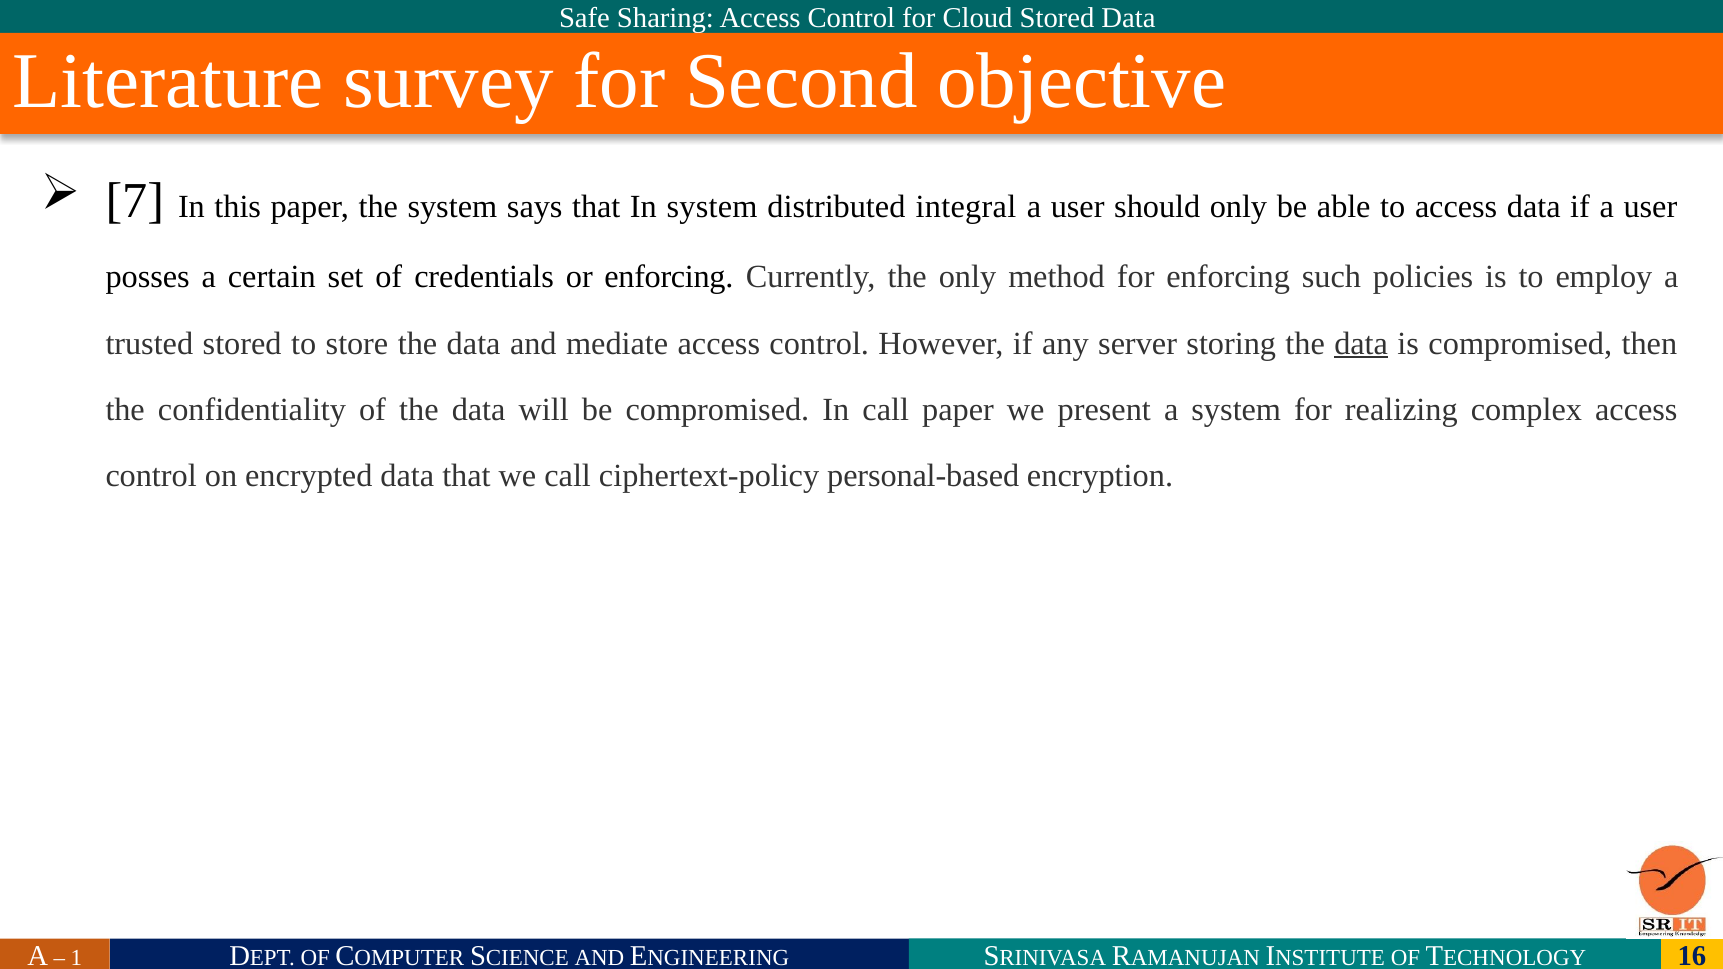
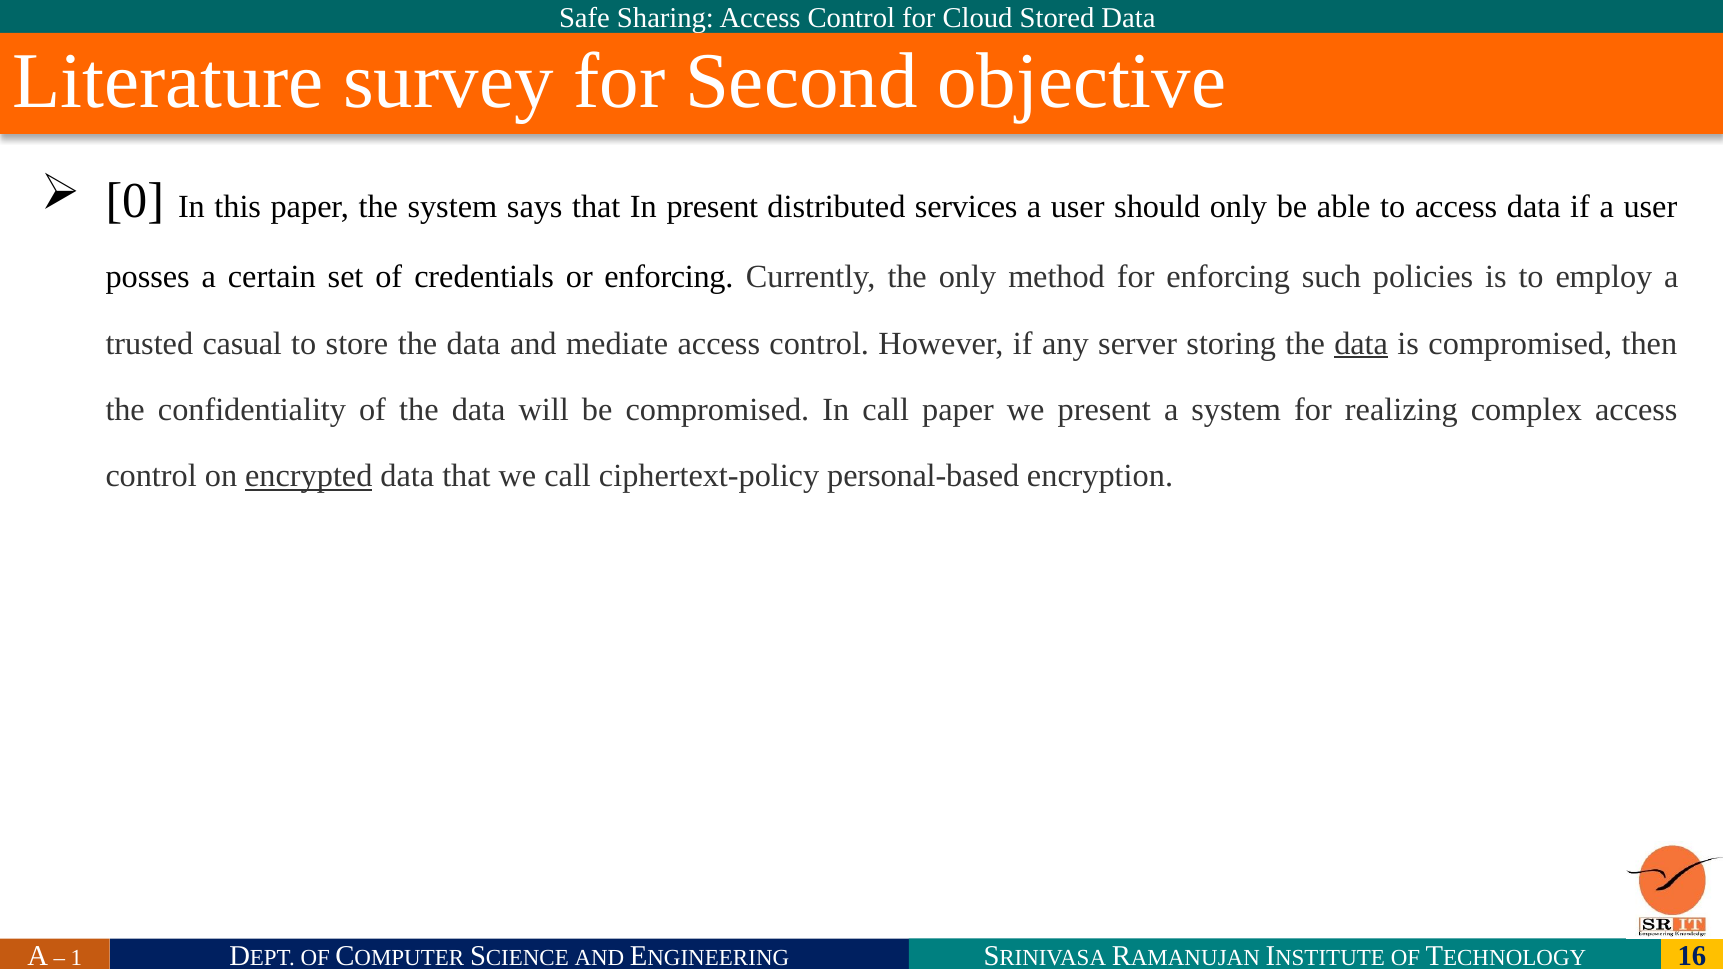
7: 7 -> 0 (135, 201)
In system: system -> present (712, 207)
integral: integral -> services (966, 207)
trusted stored: stored -> casual (242, 343)
encrypted underline: none -> present (309, 476)
